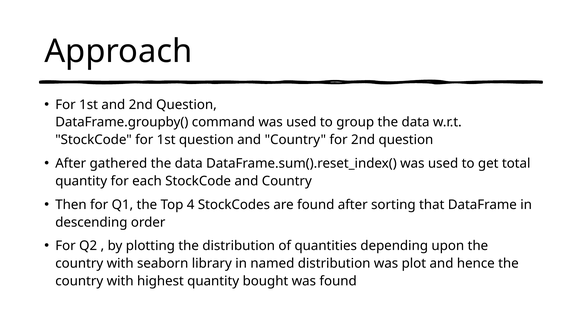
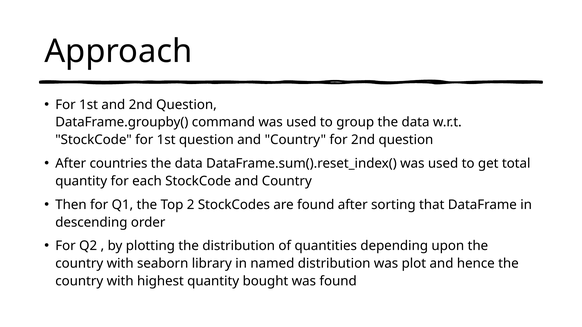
gathered: gathered -> countries (119, 164)
4: 4 -> 2 (191, 205)
